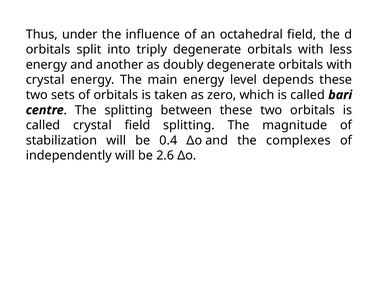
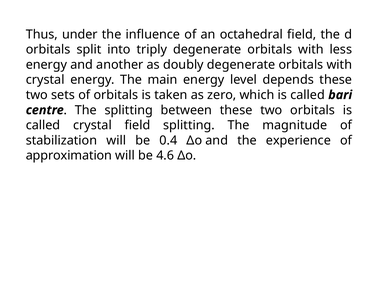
complexes: complexes -> experience (298, 140)
independently: independently -> approximation (69, 155)
2.6: 2.6 -> 4.6 (165, 155)
